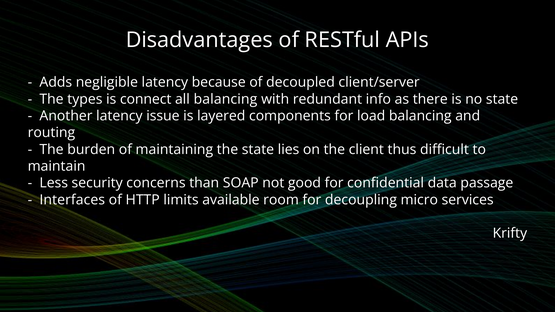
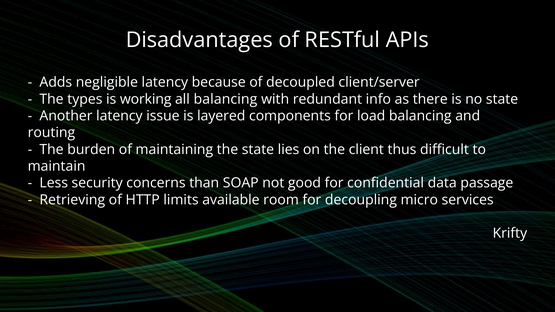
connect: connect -> working (146, 99)
Interfaces: Interfaces -> Retrieving (72, 200)
